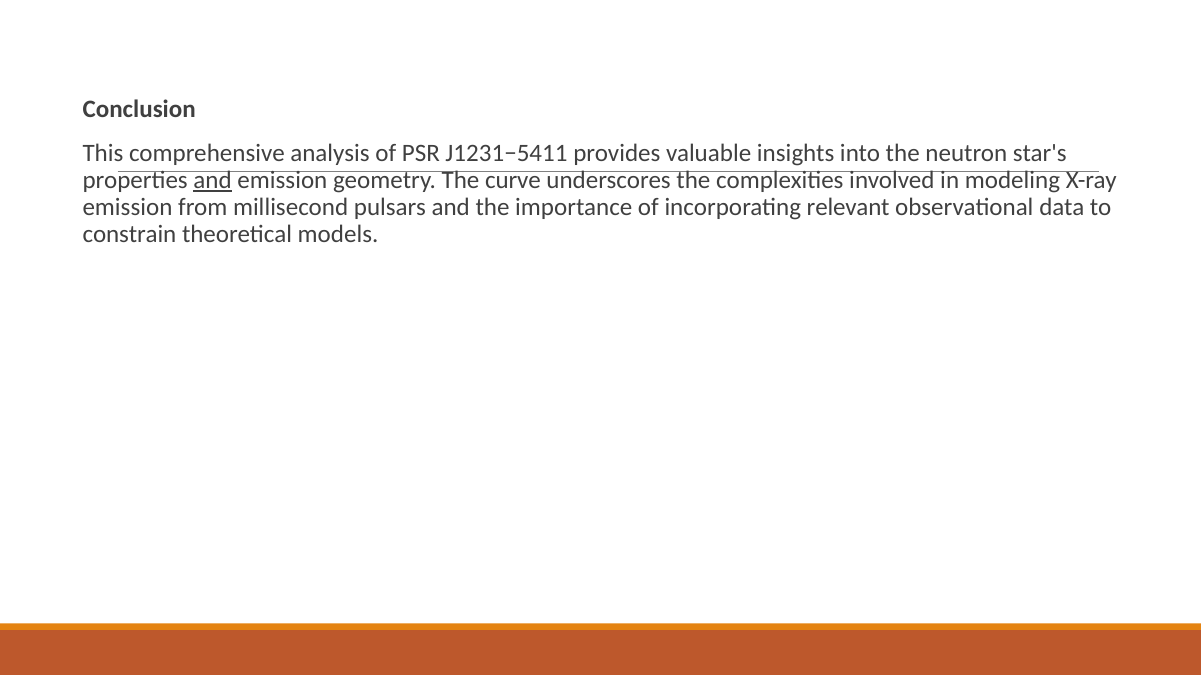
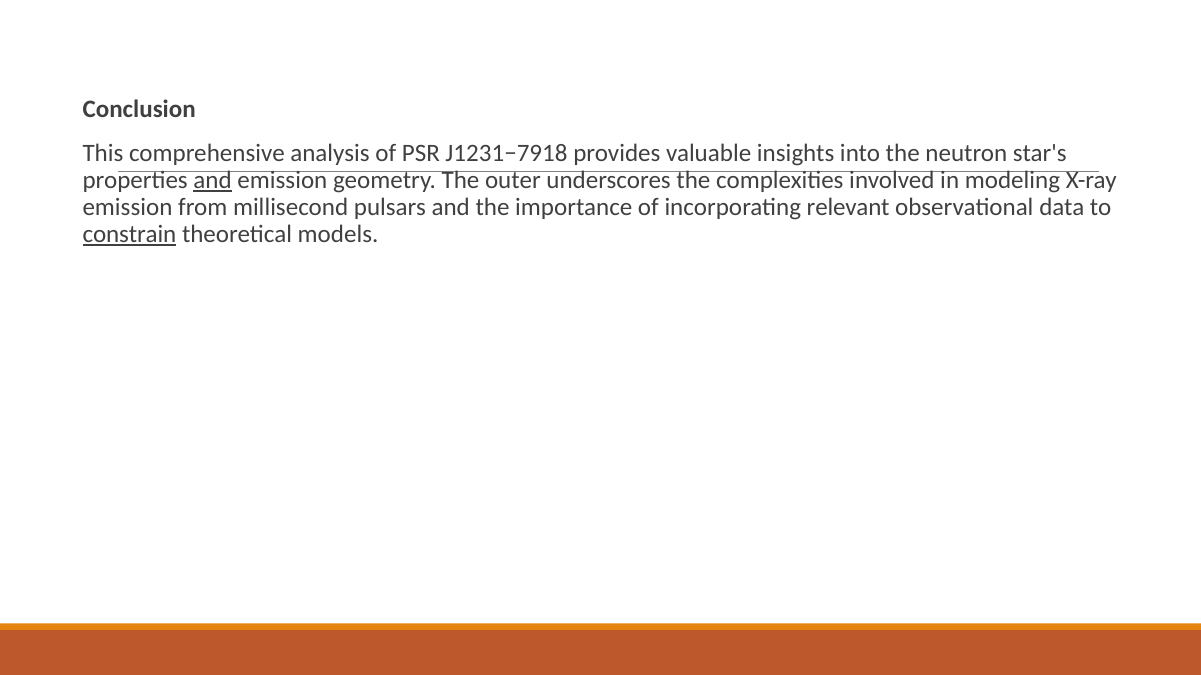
J1231−5411: J1231−5411 -> J1231−7918 (507, 153)
curve: curve -> outer (513, 180)
constrain underline: none -> present (129, 234)
